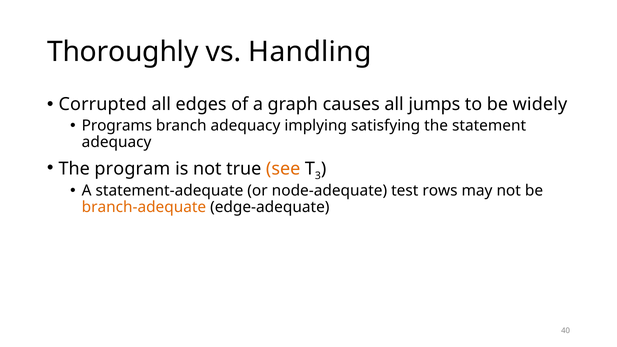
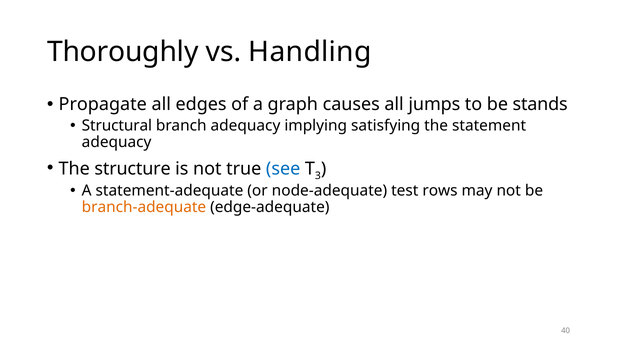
Corrupted: Corrupted -> Propagate (103, 104)
widely: widely -> stands (540, 104)
Programs: Programs -> Structural (117, 126)
program: program -> structure (133, 169)
see colour: orange -> blue (283, 169)
